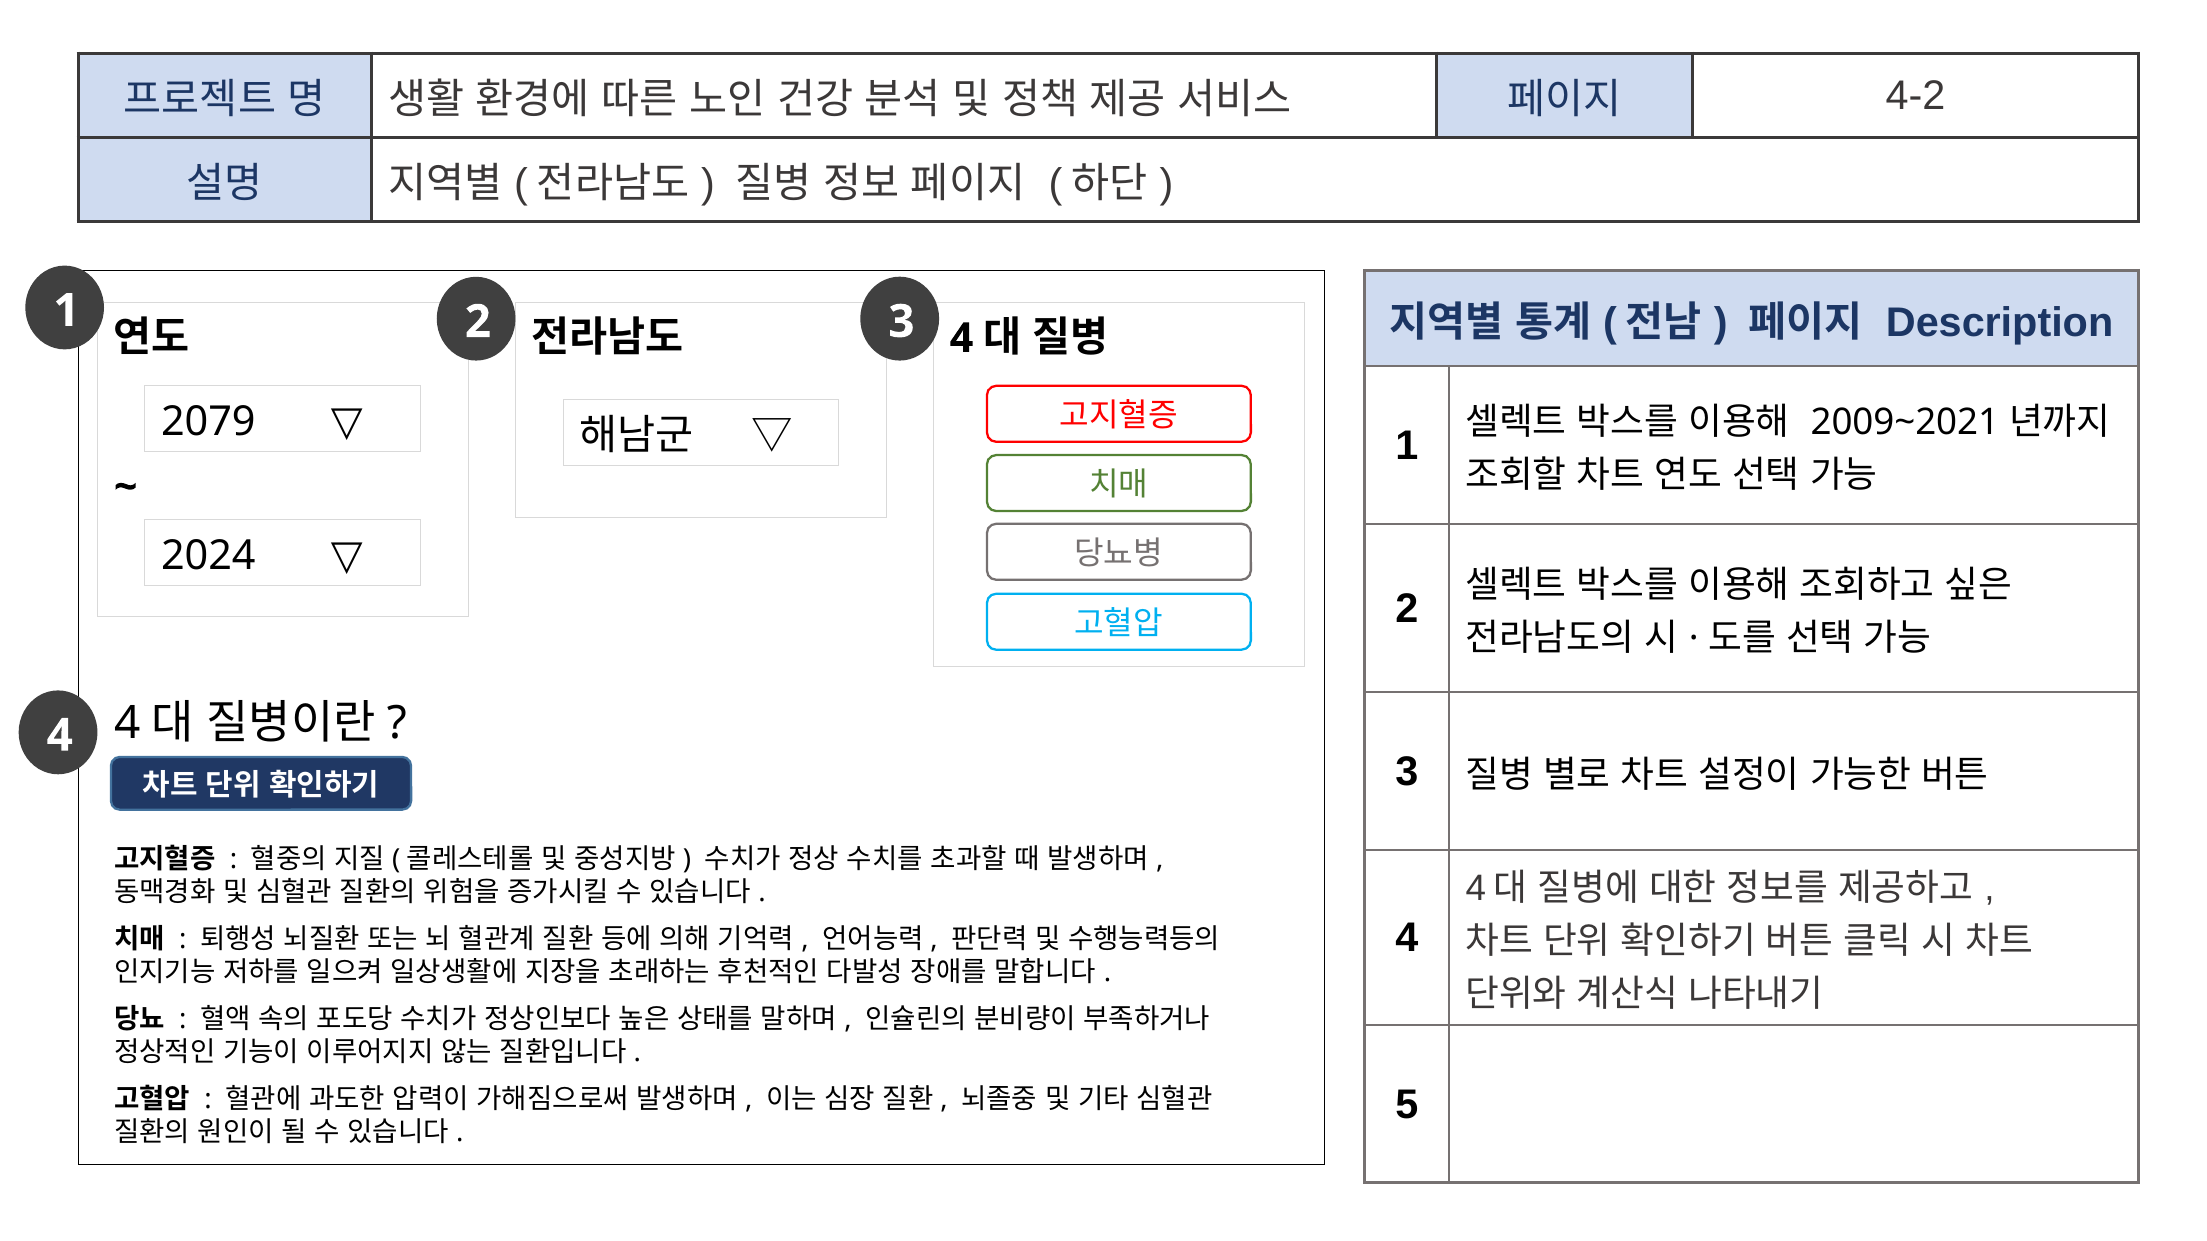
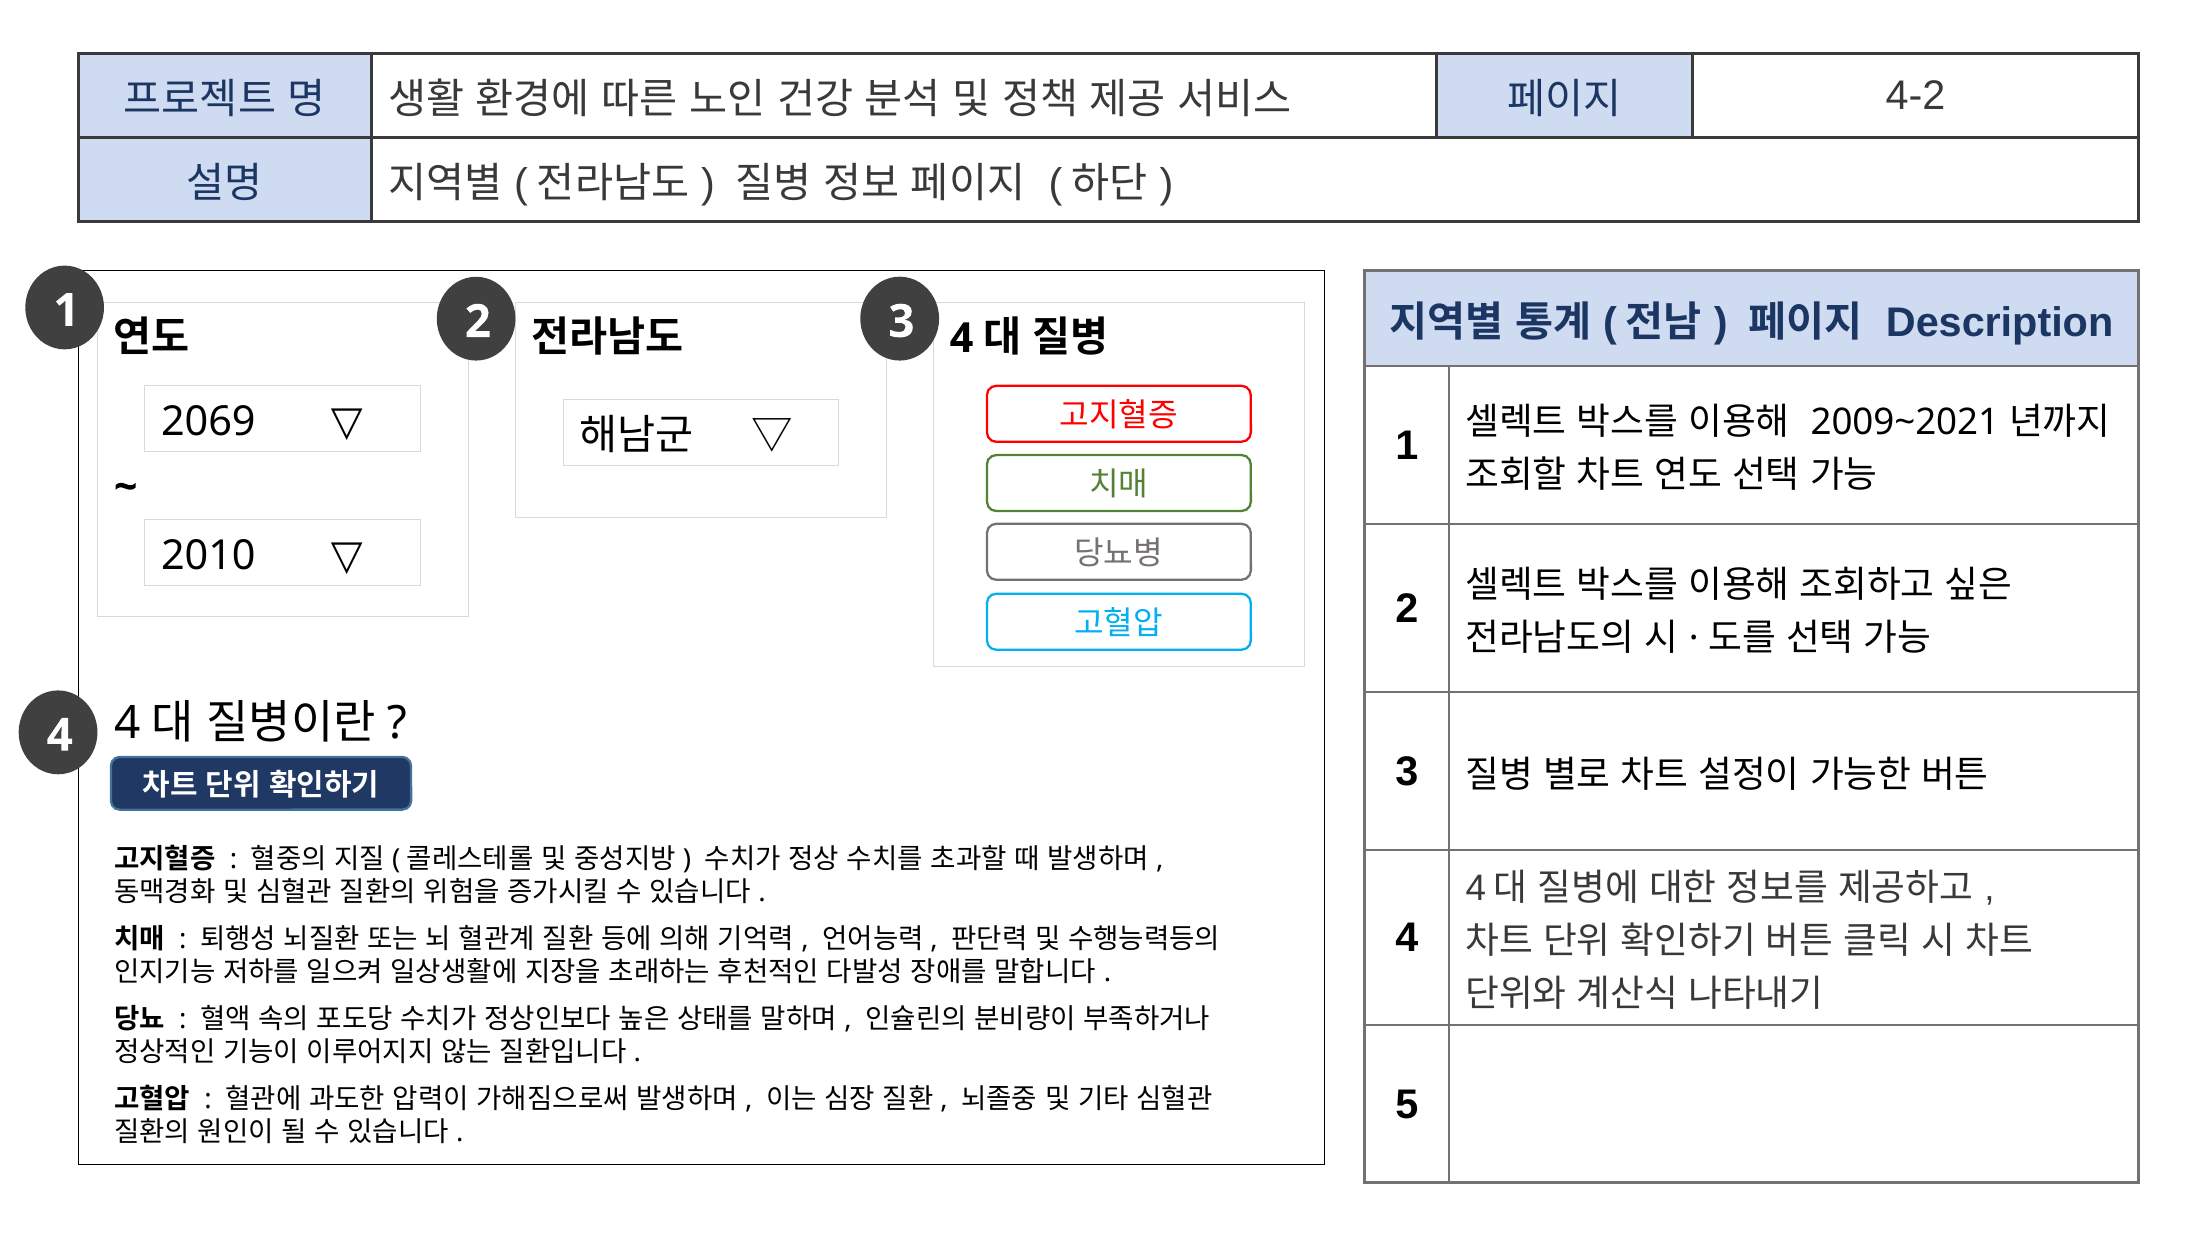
2079: 2079 -> 2069 (208, 422)
2024: 2024 -> 2010 (208, 556)
